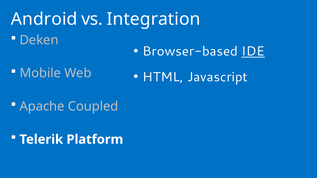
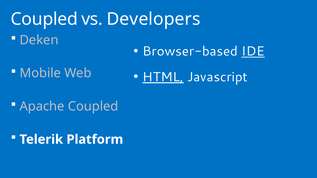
Android: Android -> Coupled (44, 19)
Integration: Integration -> Developers (154, 19)
HTML underline: none -> present (163, 77)
